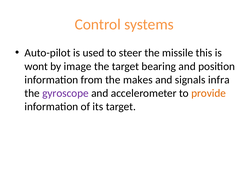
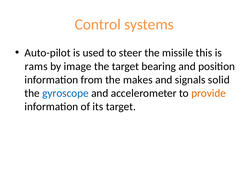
wont: wont -> rams (36, 66)
infra: infra -> solid (219, 80)
gyroscope colour: purple -> blue (65, 93)
